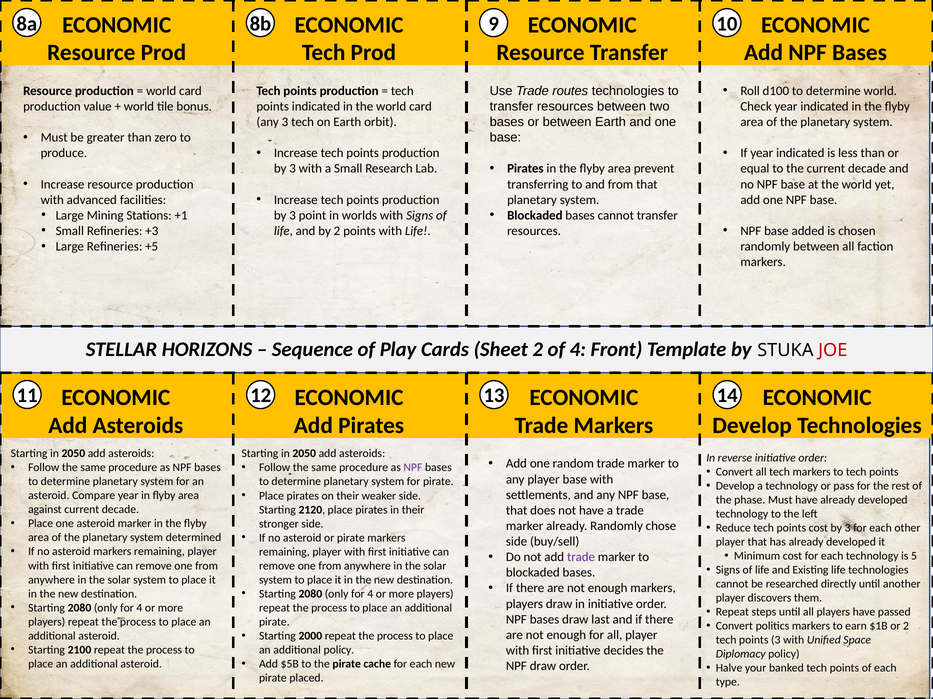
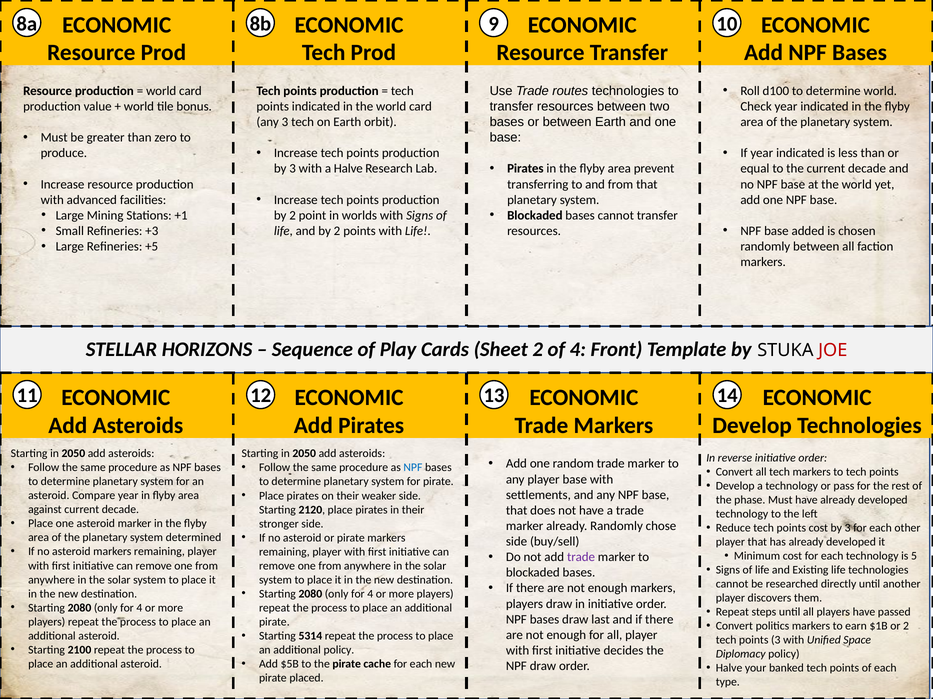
a Small: Small -> Halve (348, 169)
3: 3 -> 2 (293, 216)
NPF colour: purple -> blue (413, 468)
2000: 2000 -> 5314 (310, 636)
